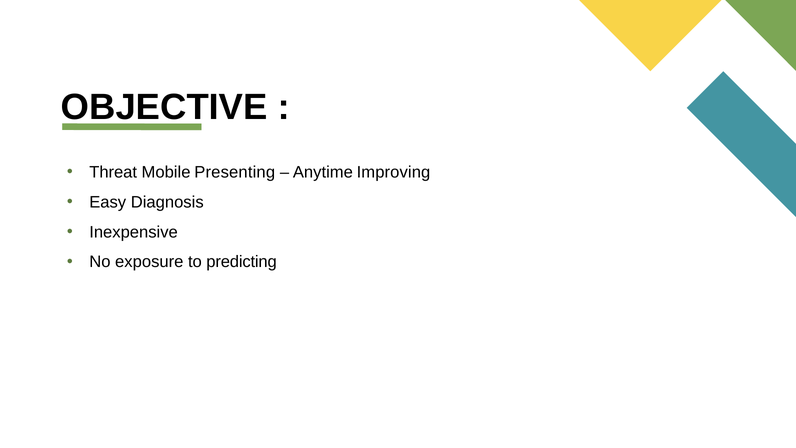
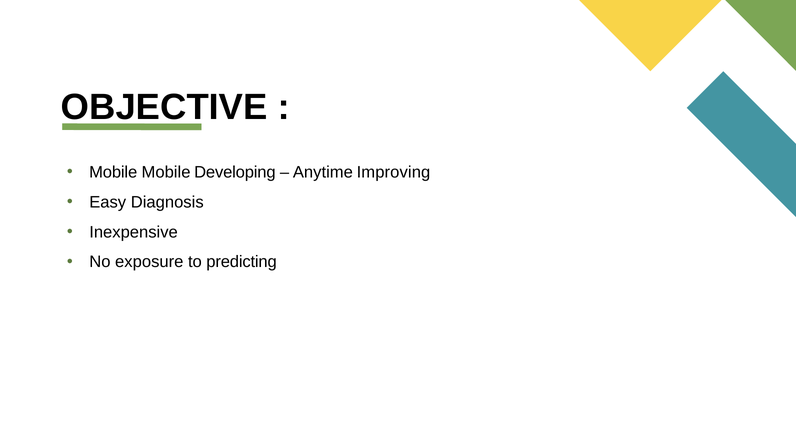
Threat: Threat -> Mobile (113, 172)
Presenting: Presenting -> Developing (235, 172)
